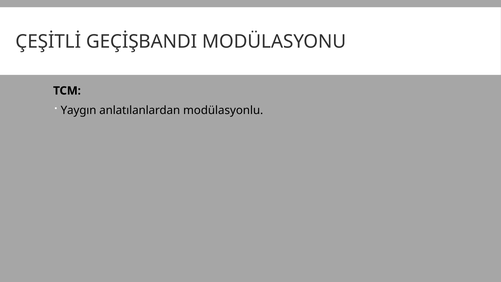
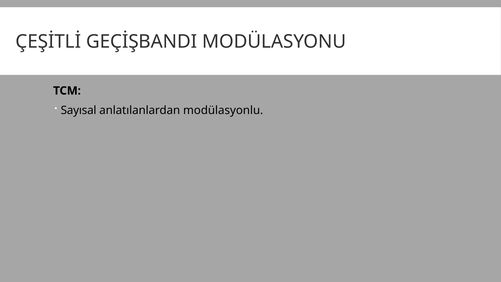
Yaygın: Yaygın -> Sayısal (79, 110)
